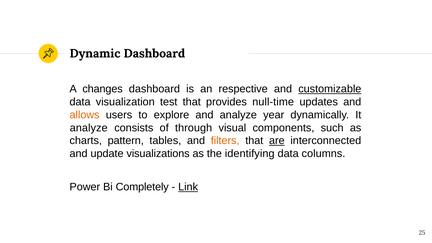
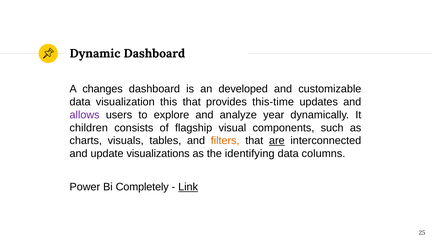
respective: respective -> developed (243, 89)
customizable underline: present -> none (330, 89)
test: test -> this (169, 102)
null-time: null-time -> this-time (273, 102)
allows colour: orange -> purple (85, 115)
analyze: analyze -> children (89, 128)
through: through -> flagship (194, 128)
pattern: pattern -> visuals (126, 141)
